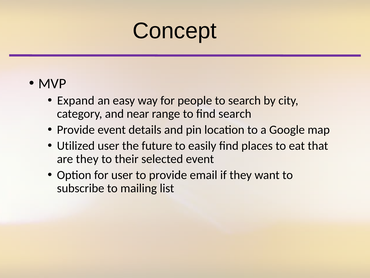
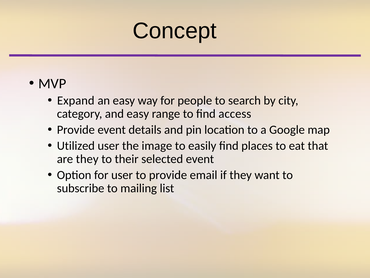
and near: near -> easy (138, 114)
find search: search -> access (235, 114)
future: future -> image (157, 145)
